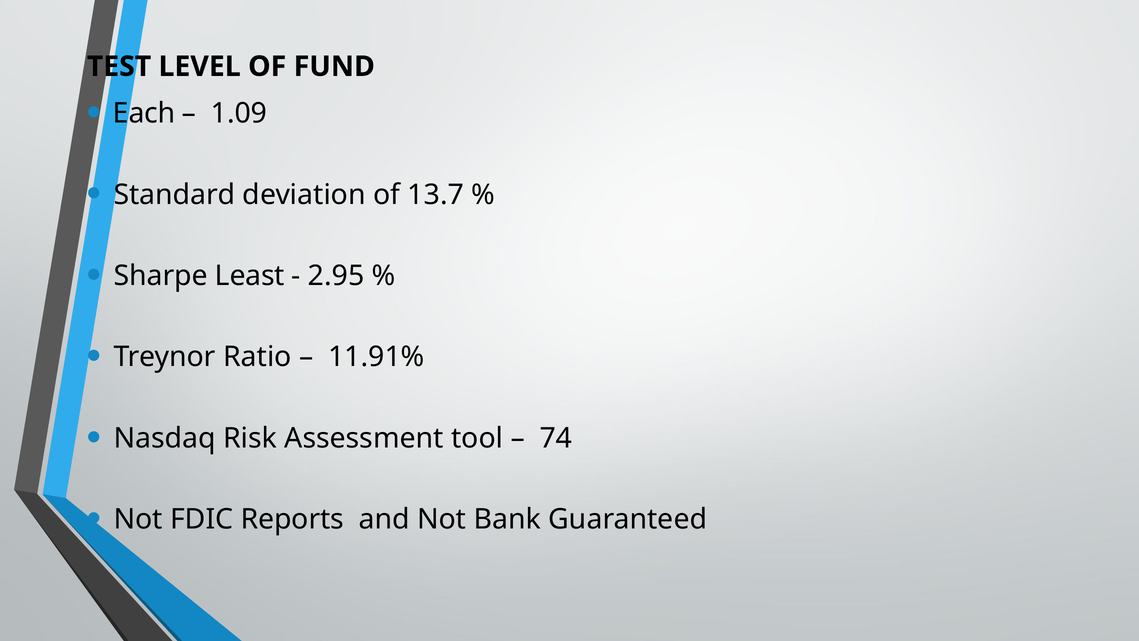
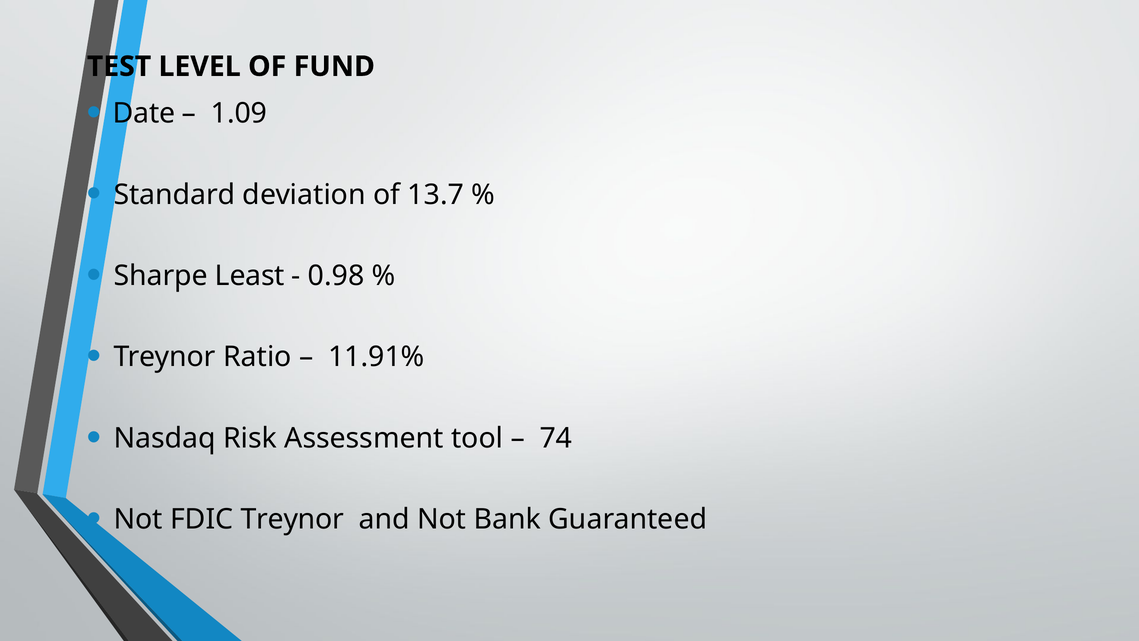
Each: Each -> Date (144, 113)
2.95: 2.95 -> 0.98 (336, 276)
FDIC Reports: Reports -> Treynor (292, 519)
